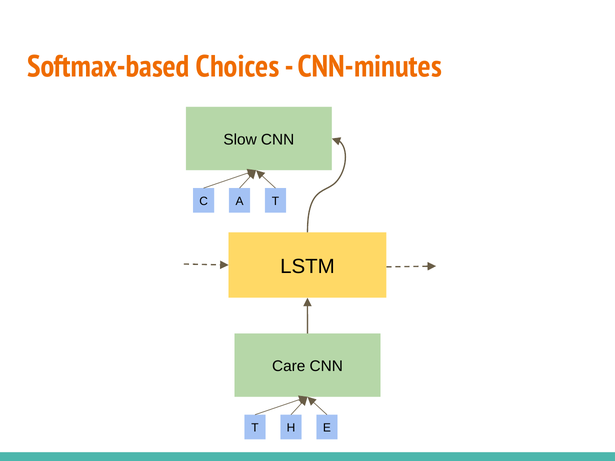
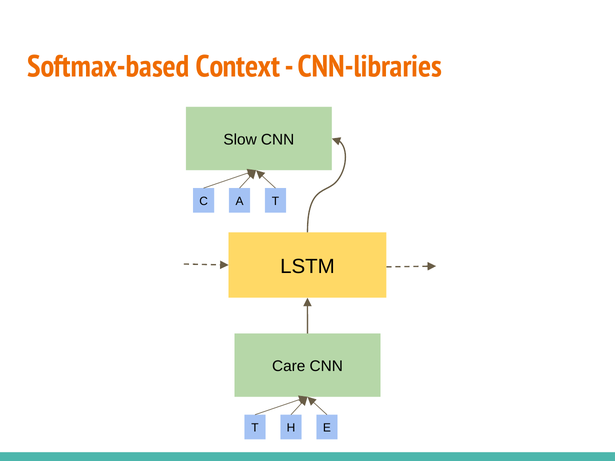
Choices: Choices -> Context (238, 67)
CNN-minutes: CNN-minutes -> CNN-libraries (370, 67)
